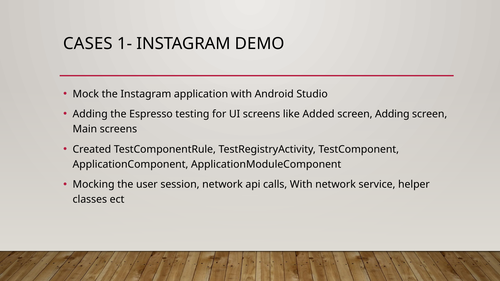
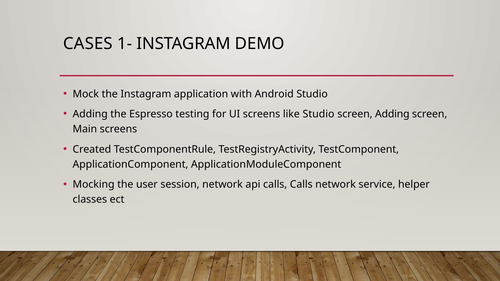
like Added: Added -> Studio (319, 114)
calls With: With -> Calls (301, 185)
